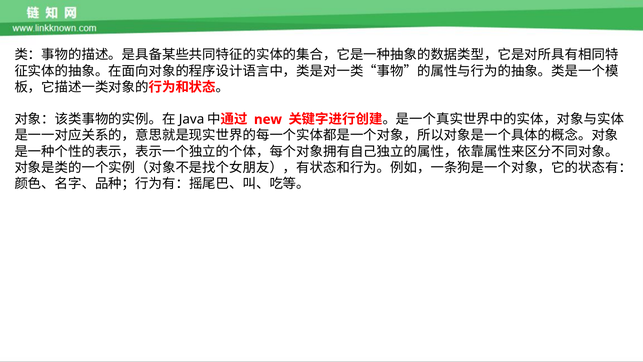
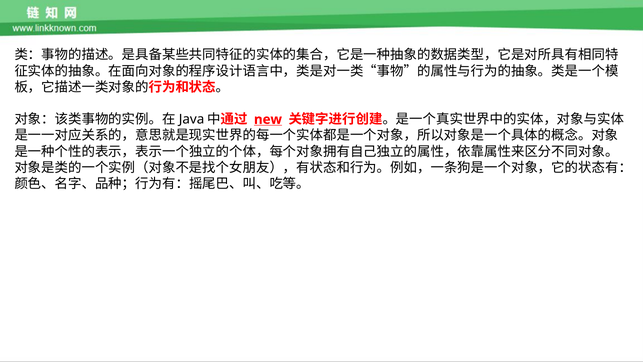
new underline: none -> present (268, 119)
